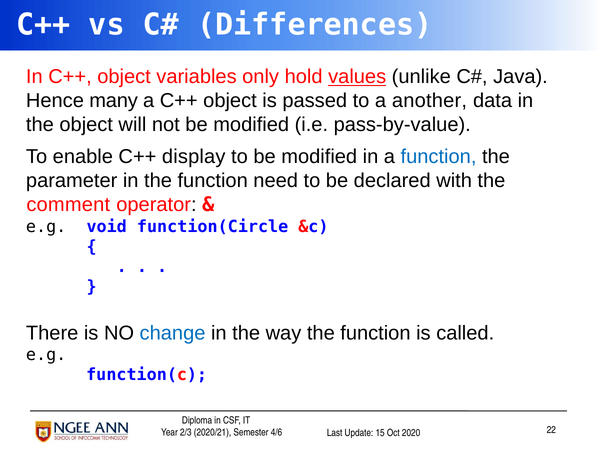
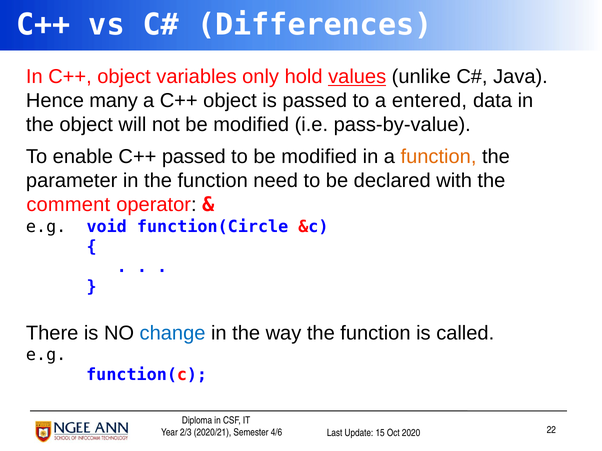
another: another -> entered (429, 101)
C++ display: display -> passed (194, 157)
function colour: blue -> orange (439, 157)
